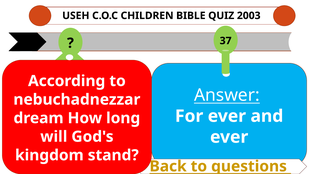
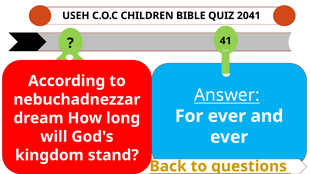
2003: 2003 -> 2041 (249, 16)
37: 37 -> 41 (226, 41)
